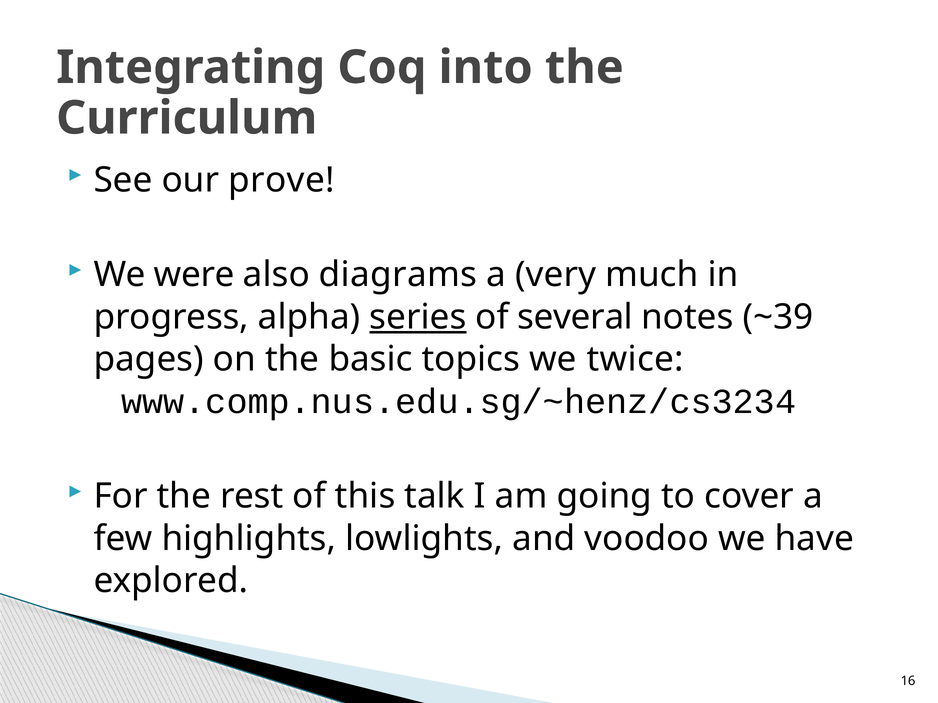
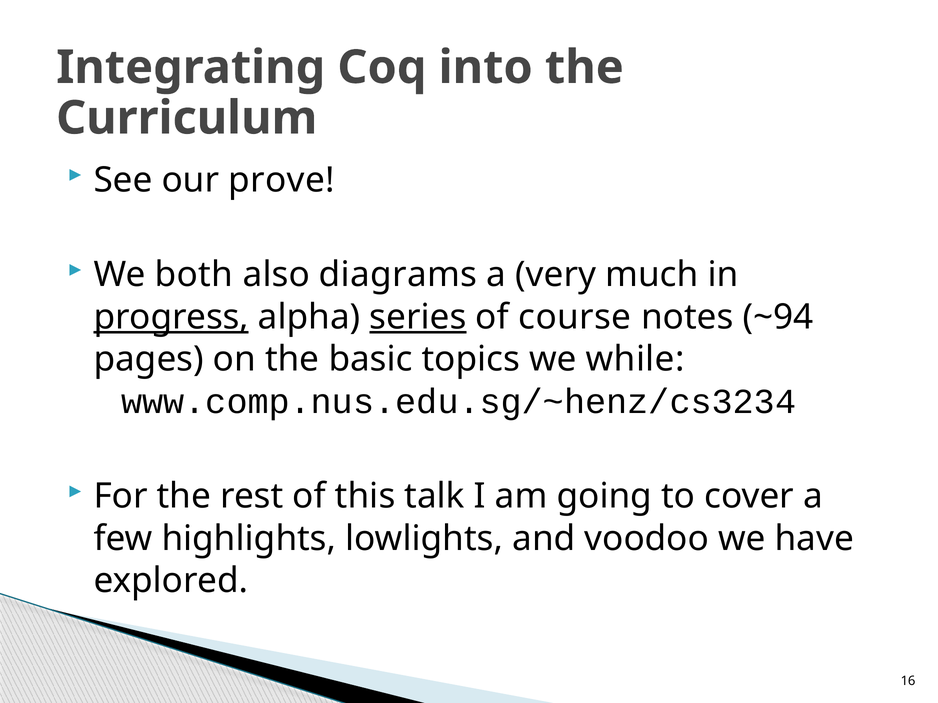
were: were -> both (194, 275)
progress underline: none -> present (171, 317)
several: several -> course (575, 317)
~39: ~39 -> ~94 (778, 317)
twice: twice -> while (635, 360)
